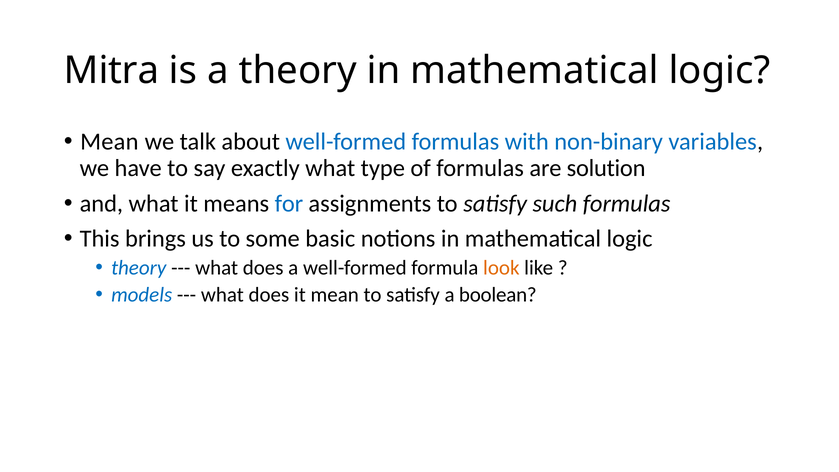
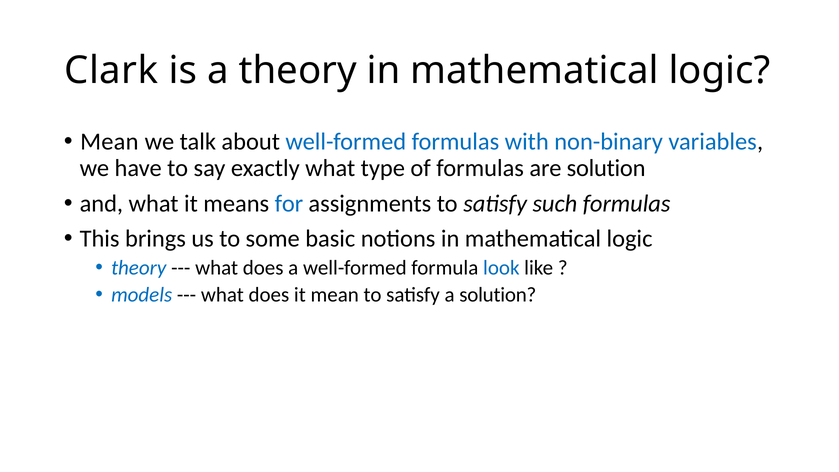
Mitra: Mitra -> Clark (111, 70)
look colour: orange -> blue (501, 268)
a boolean: boolean -> solution (498, 295)
